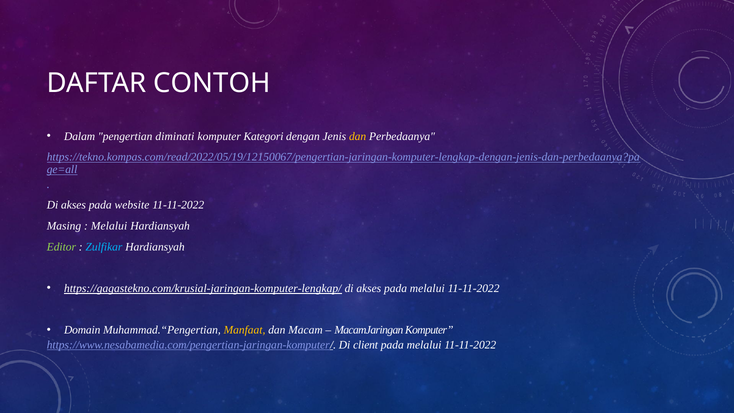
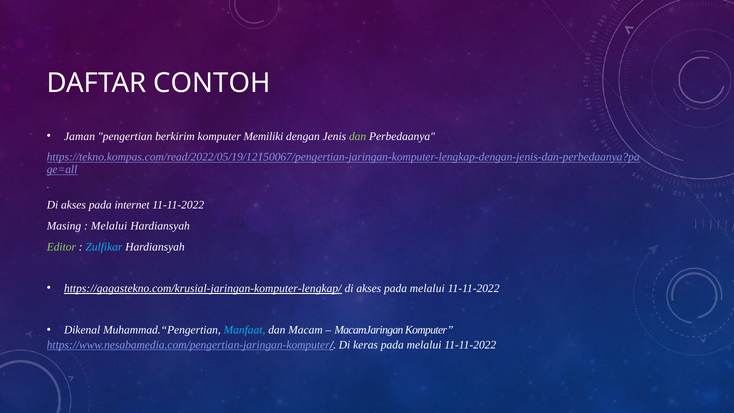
Dalam: Dalam -> Jaman (80, 136)
diminati: diminati -> berkirim (175, 136)
Kategori: Kategori -> Memiliki (263, 136)
dan colour: yellow -> light green (358, 136)
website: website -> internet (132, 205)
Domain: Domain -> Dikenal (82, 330)
Manfaat colour: yellow -> light blue (245, 330)
client: client -> keras (366, 345)
